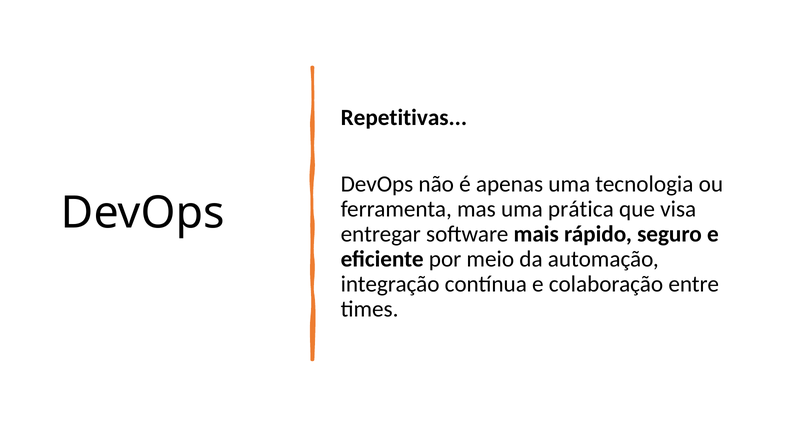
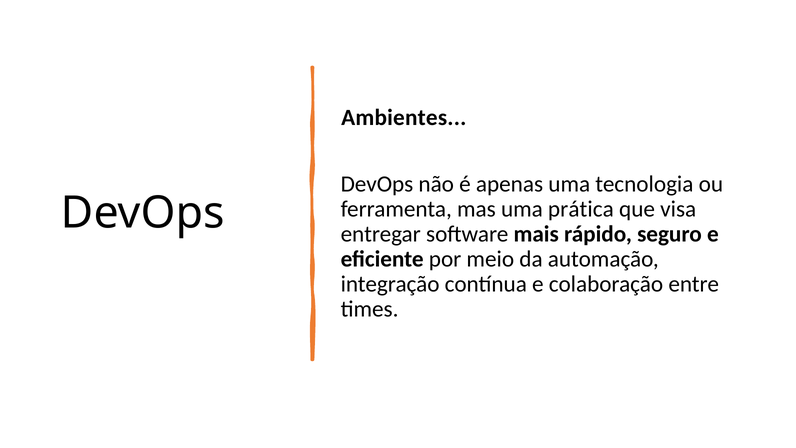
Repetitivas: Repetitivas -> Ambientes (404, 117)
